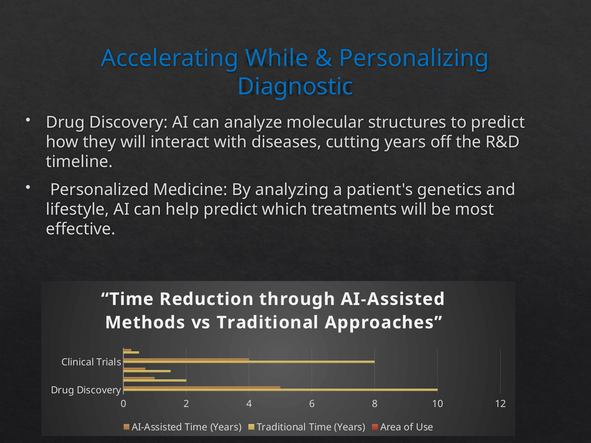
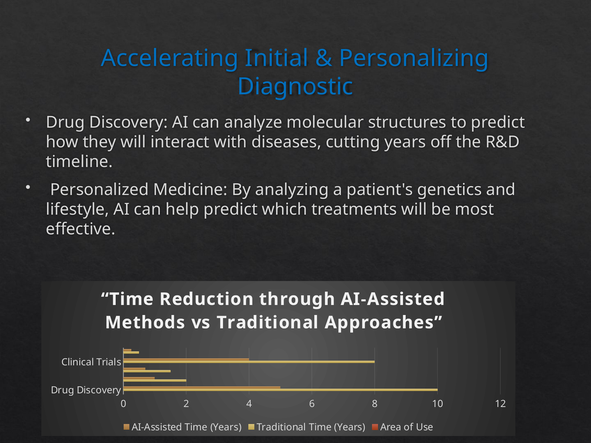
While: While -> Initial (277, 58)
